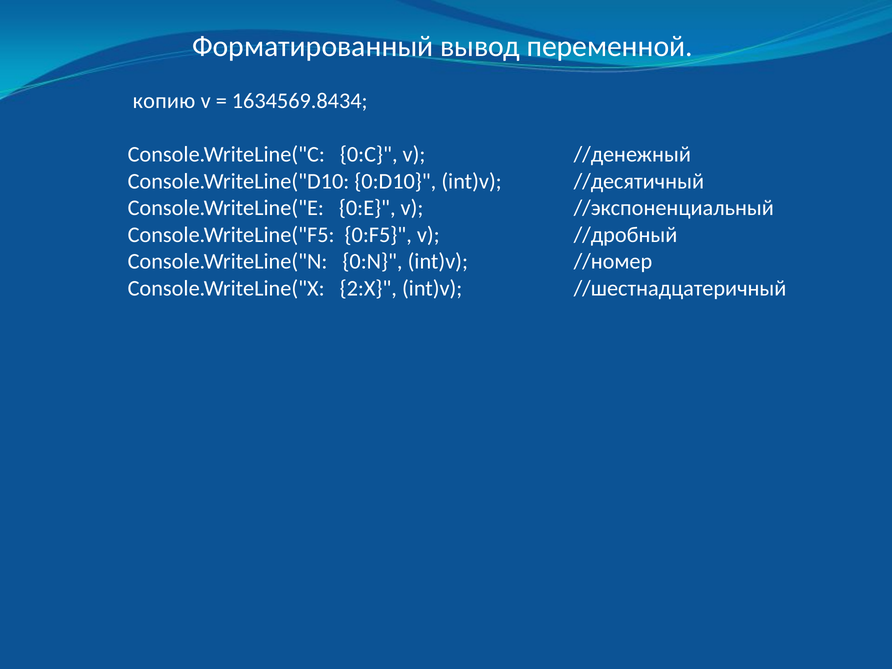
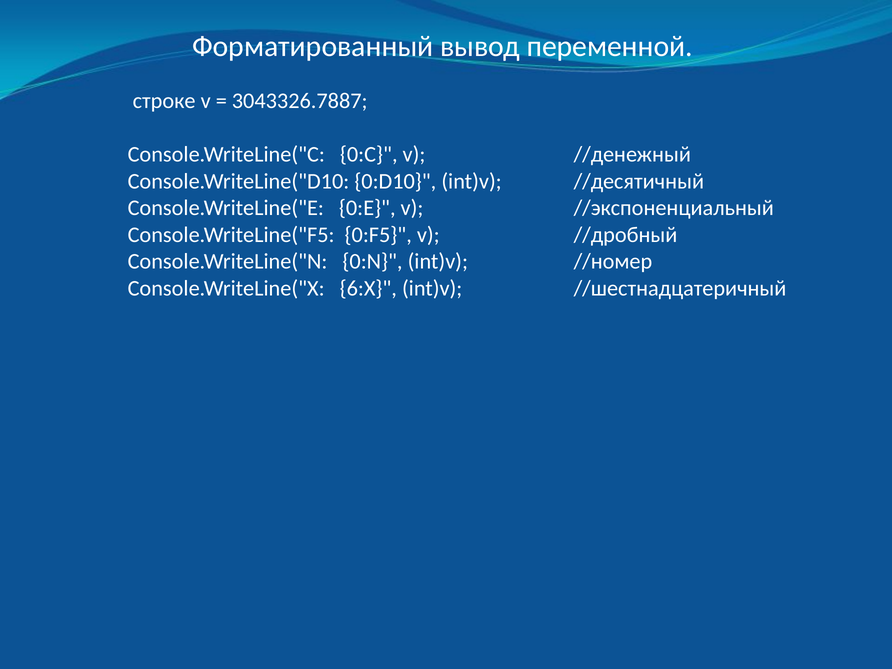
копию: копию -> строке (164, 101)
1634569.8434: 1634569.8434 -> 3043326.7887 (300, 101)
2:X: 2:X -> 6:X (368, 288)
